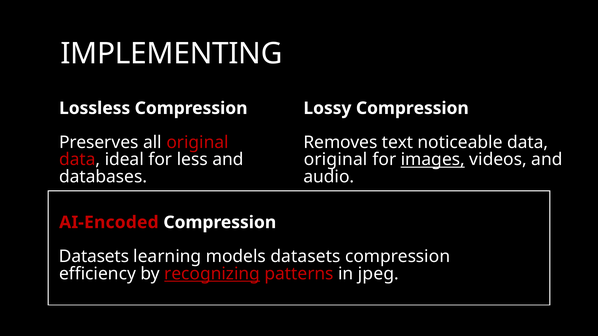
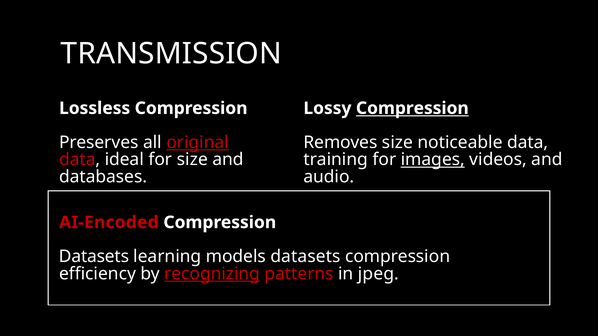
IMPLEMENTING: IMPLEMENTING -> TRANSMISSION (171, 54)
Compression underline: none -> present (412, 108)
original underline: none -> present (198, 143)
Removes text: text -> size (397, 143)
for less: less -> size (192, 160)
original: original -> training (336, 160)
